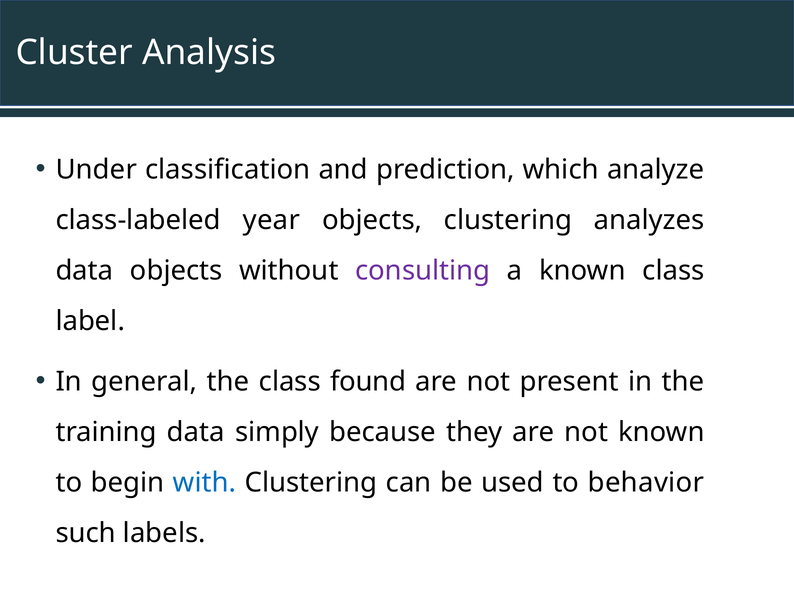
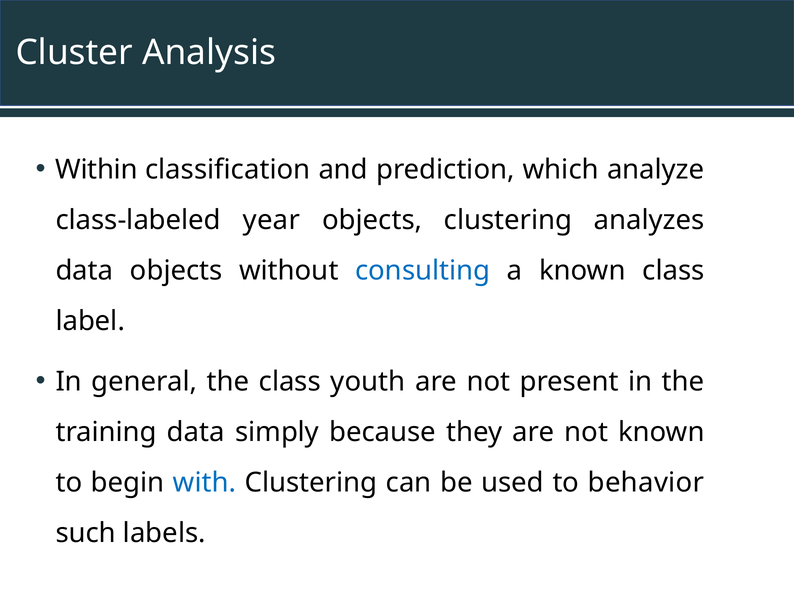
Under: Under -> Within (96, 170)
consulting colour: purple -> blue (423, 271)
found: found -> youth (368, 382)
